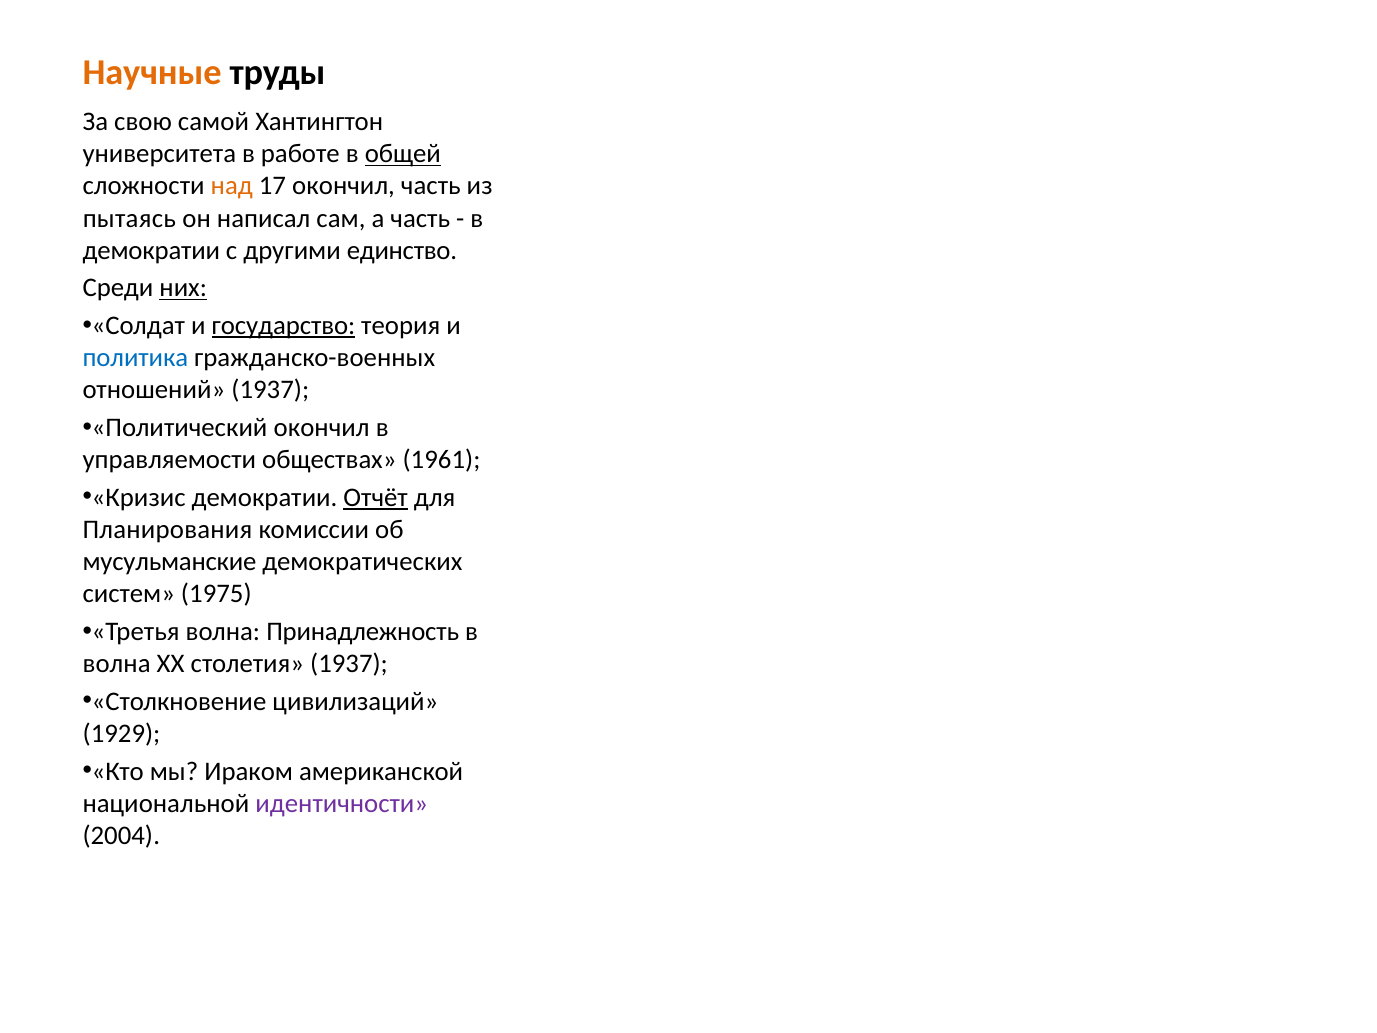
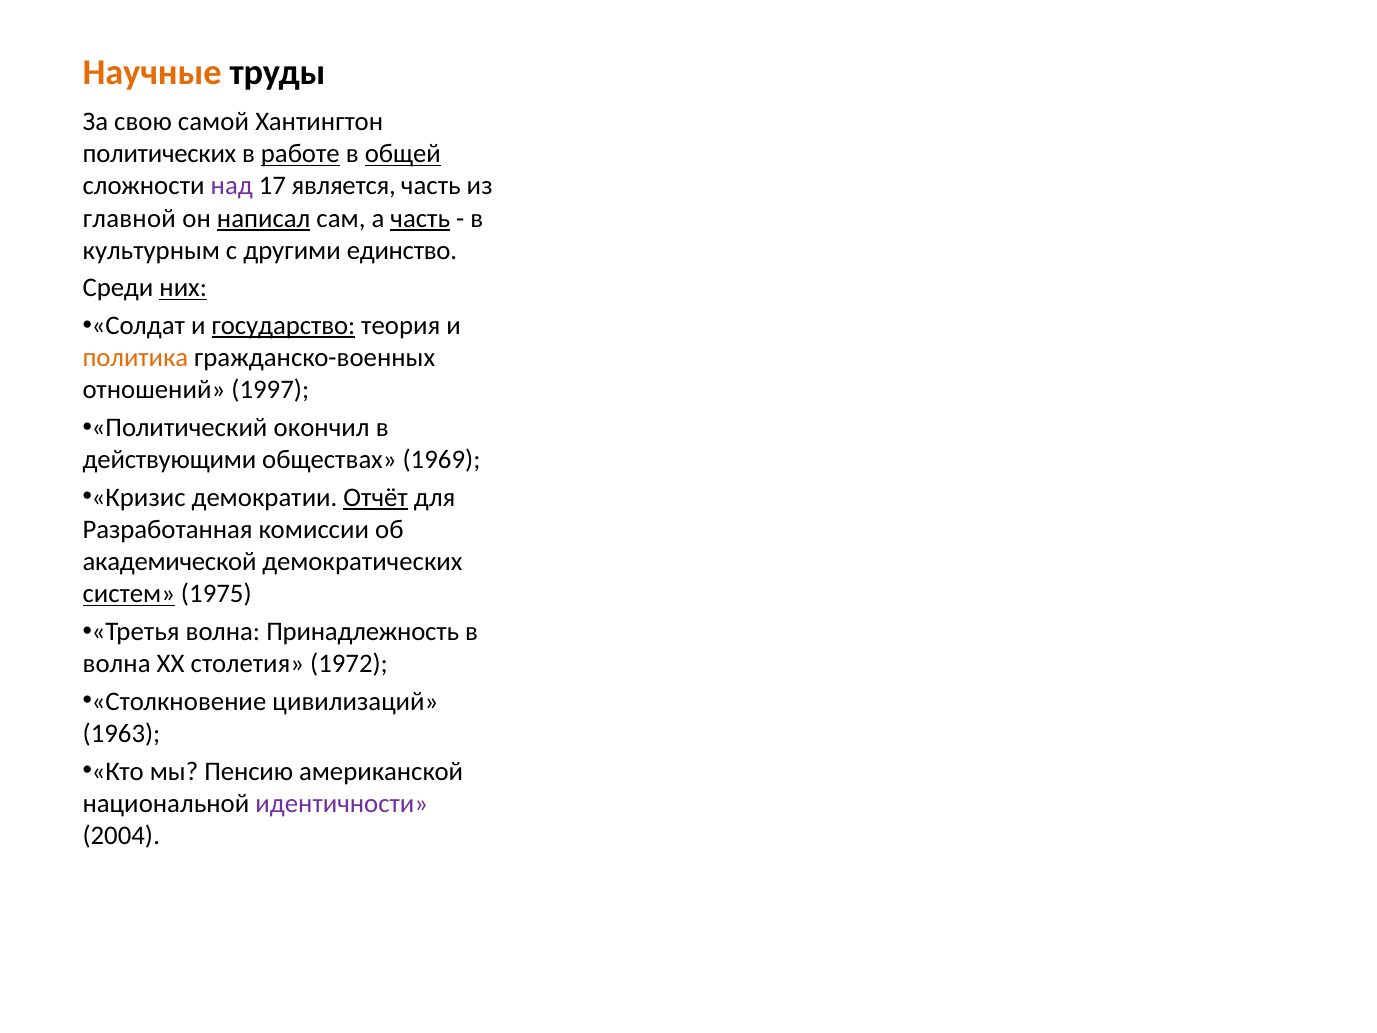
университета: университета -> политических (159, 154)
работе underline: none -> present (300, 154)
над colour: orange -> purple (232, 186)
17 окончил: окончил -> является (344, 186)
пытаясь: пытаясь -> главной (129, 218)
написал underline: none -> present (264, 218)
часть underline: none -> present (420, 218)
демократии: демократии -> культурным (151, 251)
политика colour: blue -> orange (135, 358)
отношений 1937: 1937 -> 1997 (270, 390)
управляемости: управляемости -> действующими (169, 460)
1961: 1961 -> 1969 (442, 460)
Планирования: Планирования -> Разработанная (168, 530)
мусульманские: мусульманские -> академической (170, 562)
систем underline: none -> present (129, 594)
столетия 1937: 1937 -> 1972 (349, 664)
1929: 1929 -> 1963 (122, 734)
Ираком: Ираком -> Пенсию (249, 771)
